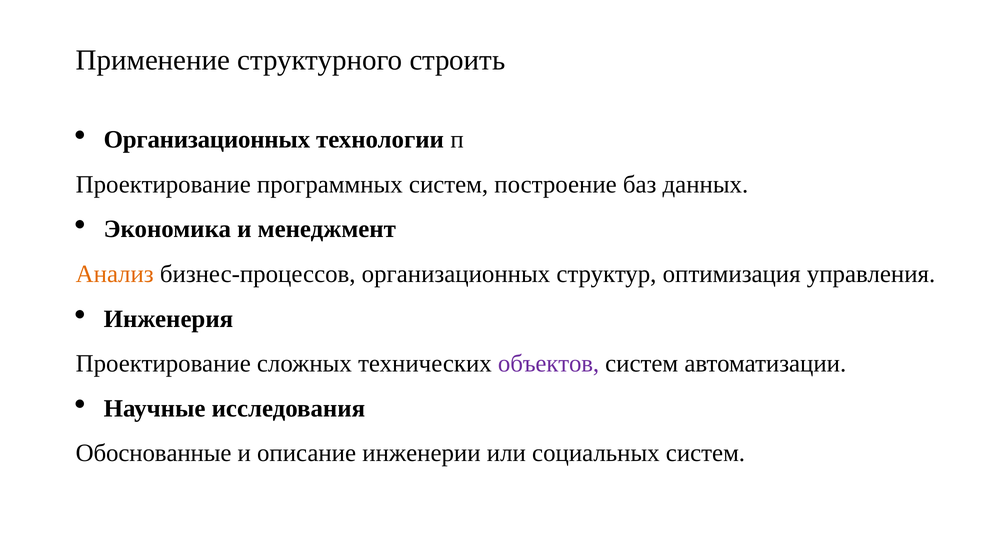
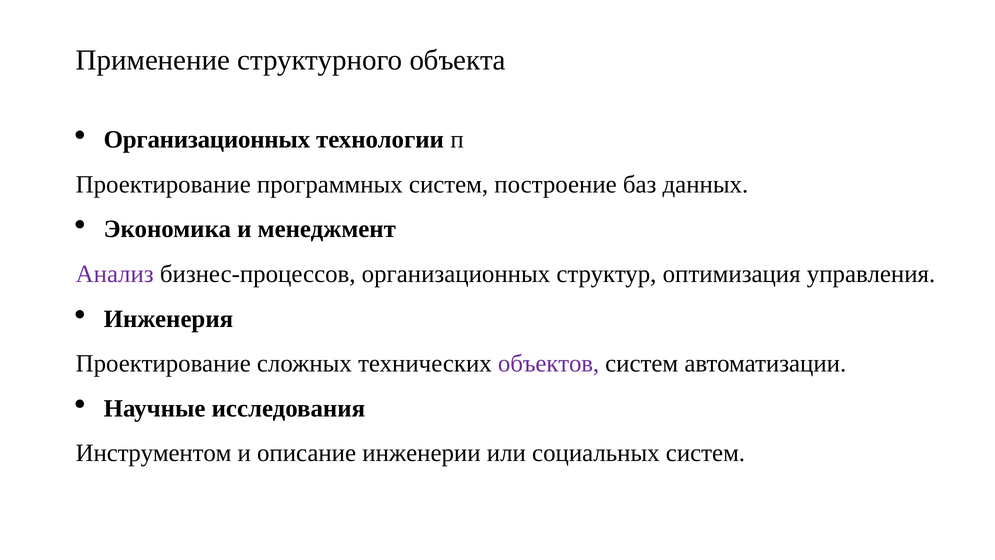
строить: строить -> объекта (457, 60)
Анализ colour: orange -> purple (115, 274)
Обоснованные: Обоснованные -> Инструментом (154, 453)
